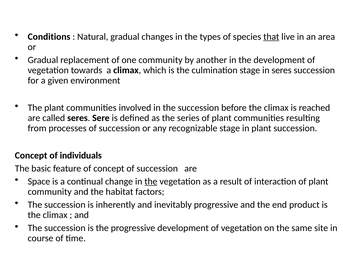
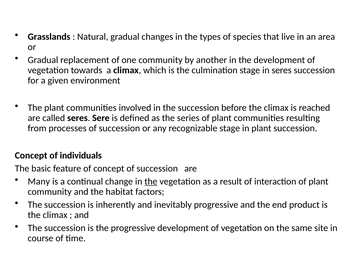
Conditions: Conditions -> Grasslands (49, 37)
that underline: present -> none (271, 37)
Space: Space -> Many (39, 182)
